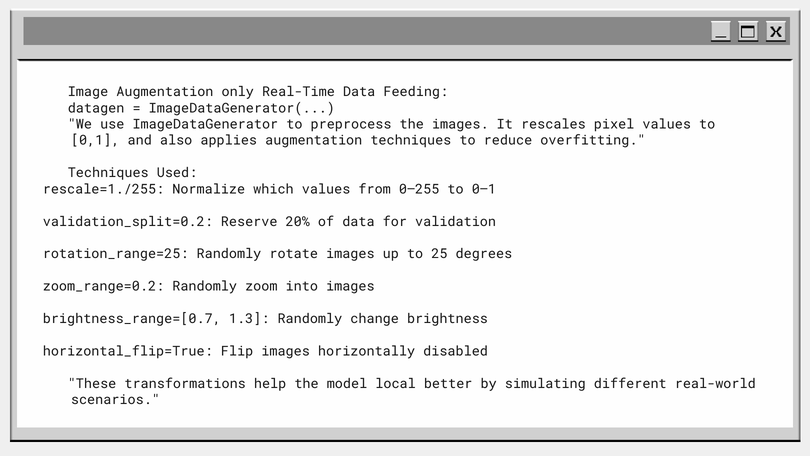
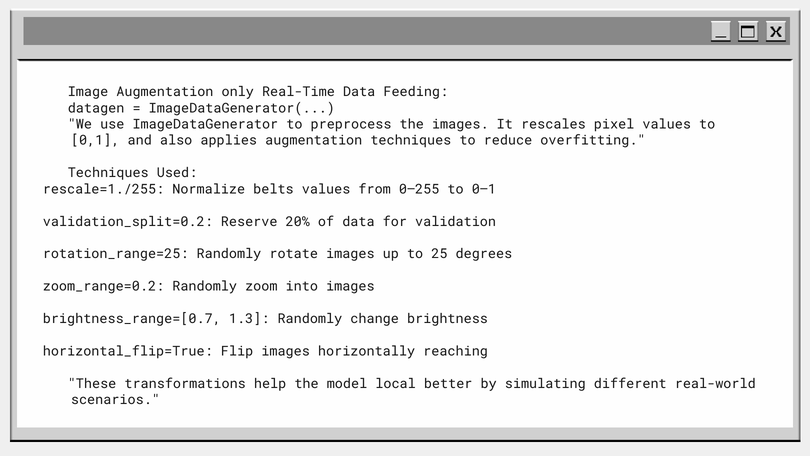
which: which -> belts (273, 189)
disabled: disabled -> reaching (456, 351)
